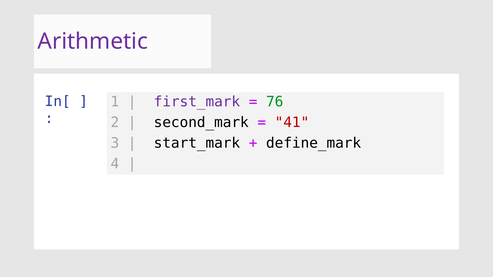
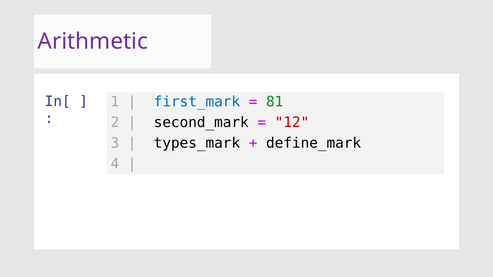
first_mark colour: purple -> blue (197, 102)
76: 76 -> 81 (275, 102)
41: 41 -> 12 (292, 123)
start_mark: start_mark -> types_mark (197, 143)
